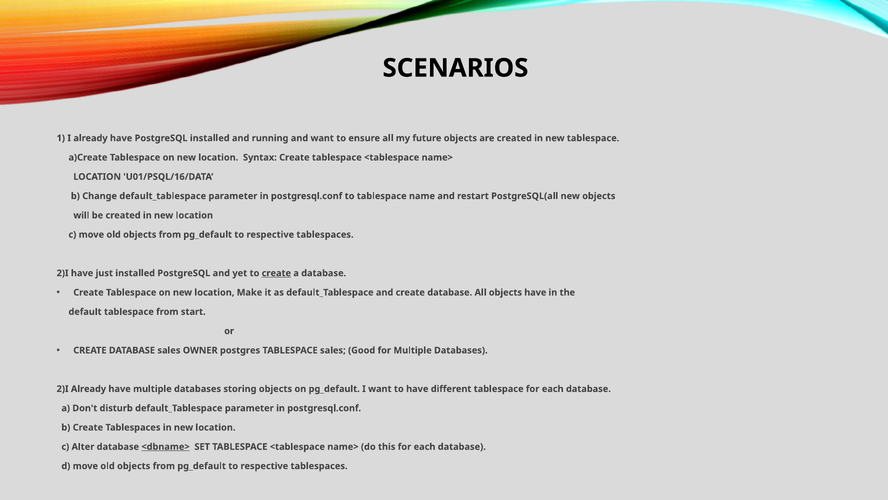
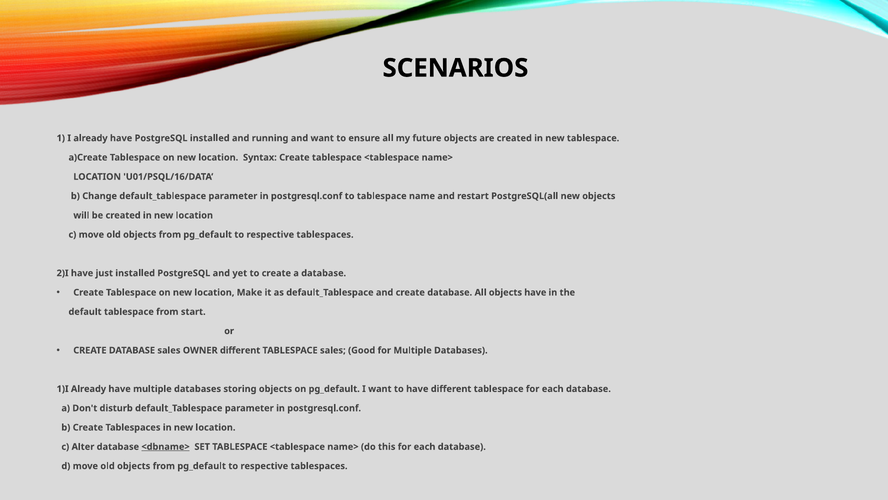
create underline: present -> none (276, 273)
OWNER postgres: postgres -> different (240, 350)
2)I: 2)I -> 1)I (63, 389)
